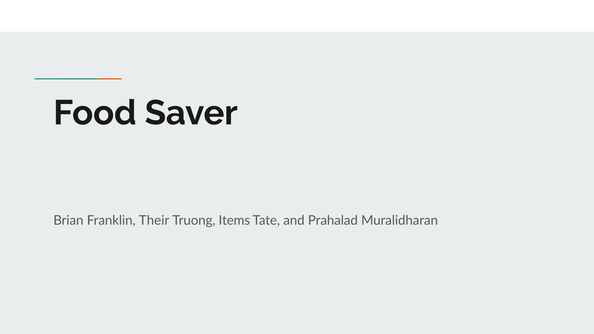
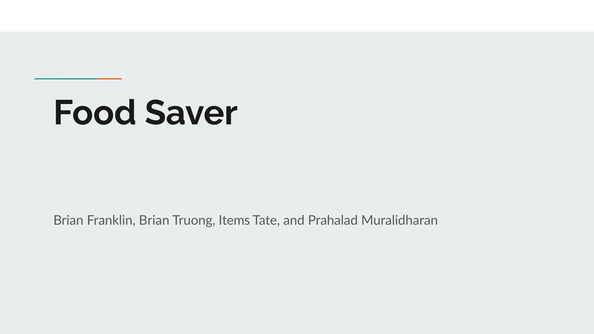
Franklin Their: Their -> Brian (154, 221)
